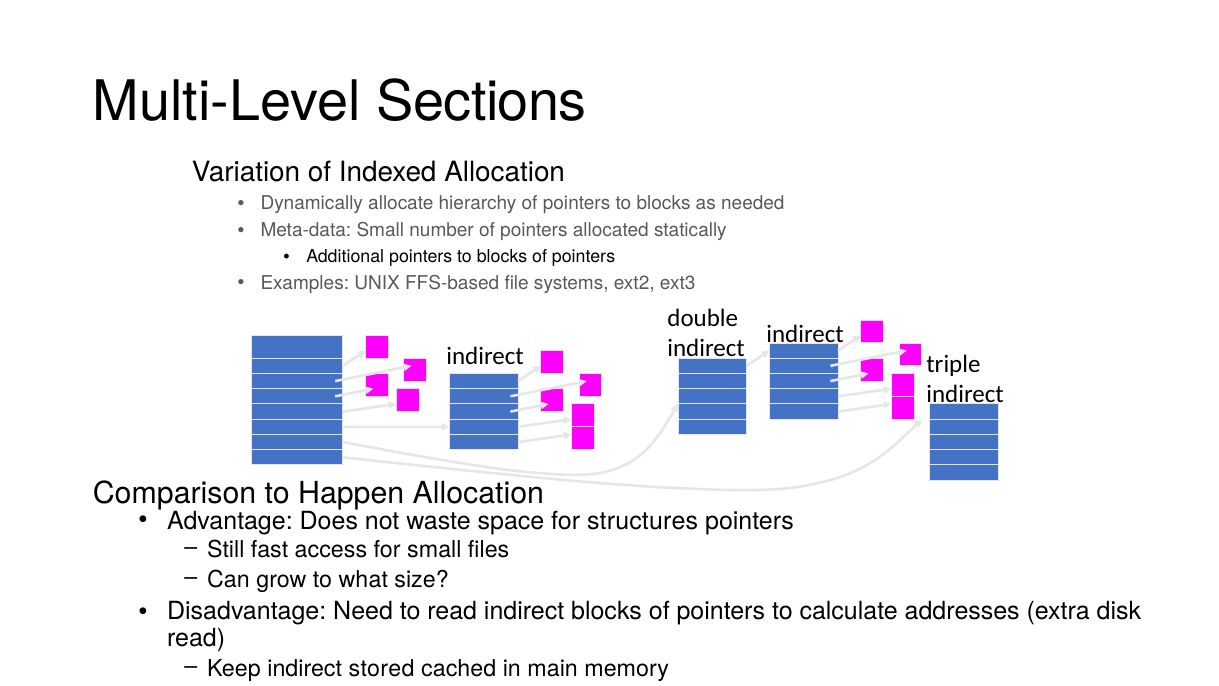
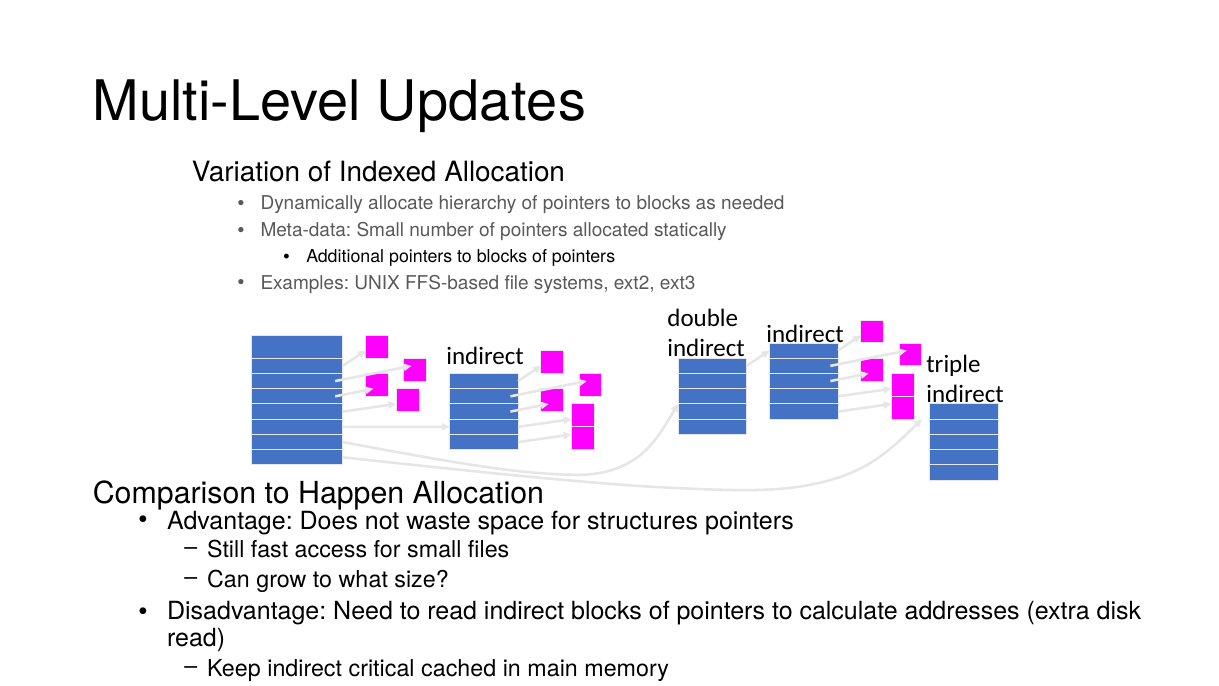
Sections: Sections -> Updates (481, 102)
stored: stored -> critical (382, 669)
